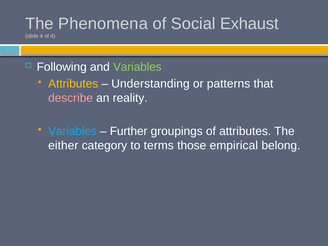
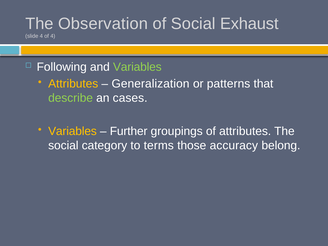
Phenomena: Phenomena -> Observation (103, 24)
Understanding: Understanding -> Generalization (150, 84)
describe colour: pink -> light green (71, 98)
reality: reality -> cases (130, 98)
Variables colour: light blue -> yellow (72, 131)
either: either -> social (63, 146)
empirical: empirical -> accuracy (234, 146)
